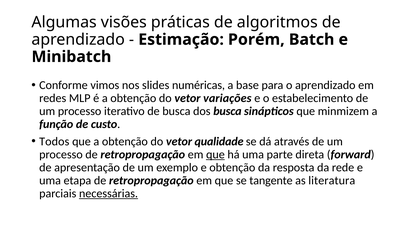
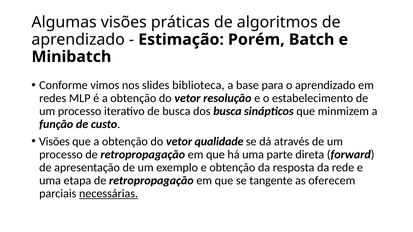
numéricas: numéricas -> biblioteca (198, 85)
variações: variações -> resolução (227, 98)
Todos: Todos -> Visões (54, 142)
que underline: present -> none (215, 155)
literatura: literatura -> oferecem (332, 181)
